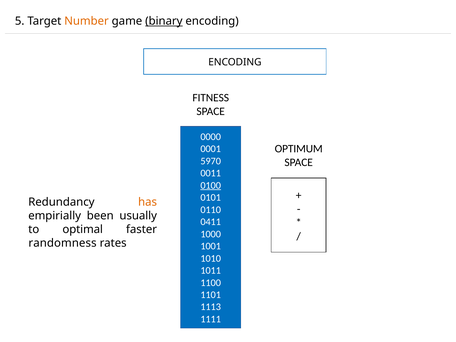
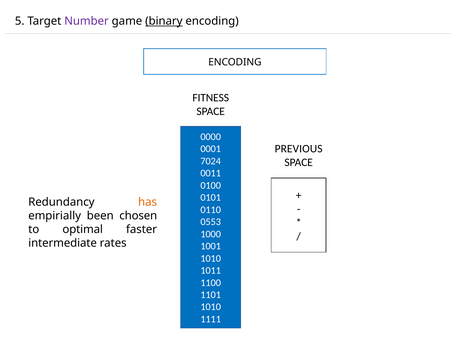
Number colour: orange -> purple (87, 21)
OPTIMUM: OPTIMUM -> PREVIOUS (299, 149)
5970: 5970 -> 7024 (211, 161)
0100 underline: present -> none (211, 185)
usually: usually -> chosen (138, 216)
0411: 0411 -> 0553 (211, 222)
randomness: randomness -> intermediate (63, 243)
1113: 1113 -> 1010 (211, 307)
